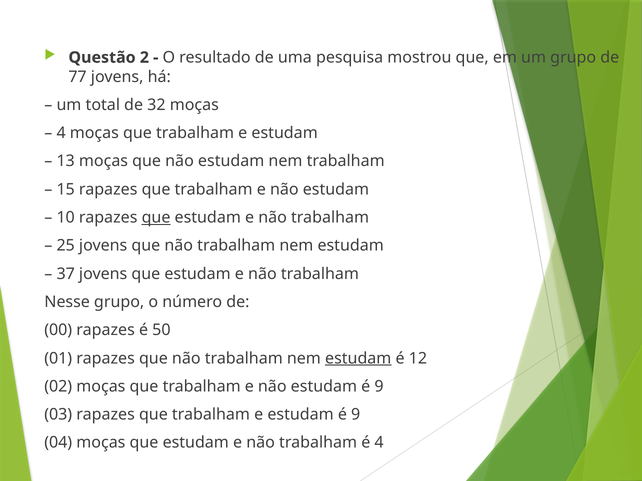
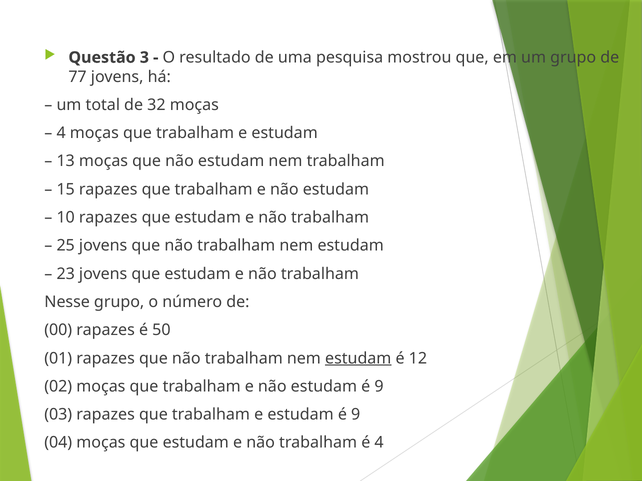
2: 2 -> 3 (144, 58)
que underline: present -> none (156, 218)
37: 37 -> 23 (66, 274)
